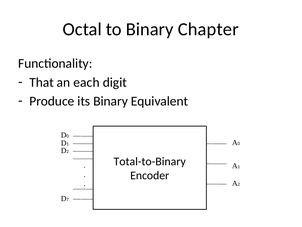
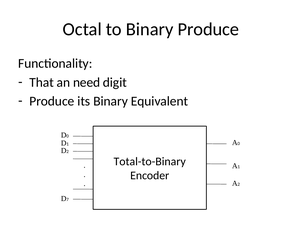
Binary Chapter: Chapter -> Produce (208, 29)
each: each -> need (87, 82)
